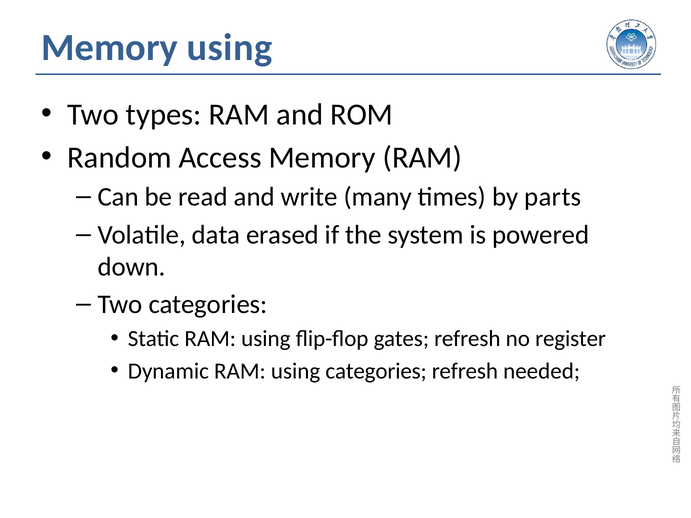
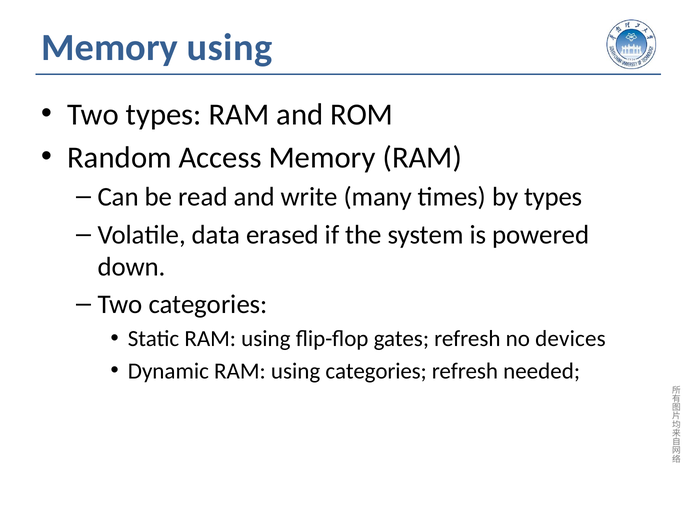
by parts: parts -> types (553, 197)
register: register -> devices (570, 339)
